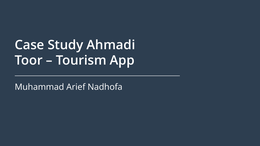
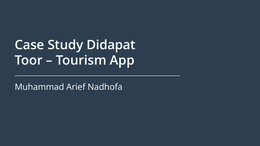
Ahmadi: Ahmadi -> Didapat (111, 45)
